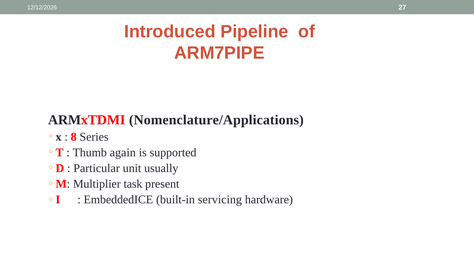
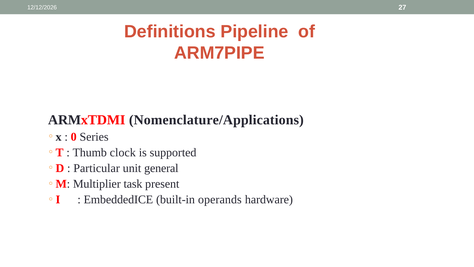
Introduced: Introduced -> Definitions (170, 31)
8: 8 -> 0 (74, 137)
again: again -> clock (123, 152)
usually: usually -> general (161, 168)
servicing: servicing -> operands (220, 199)
